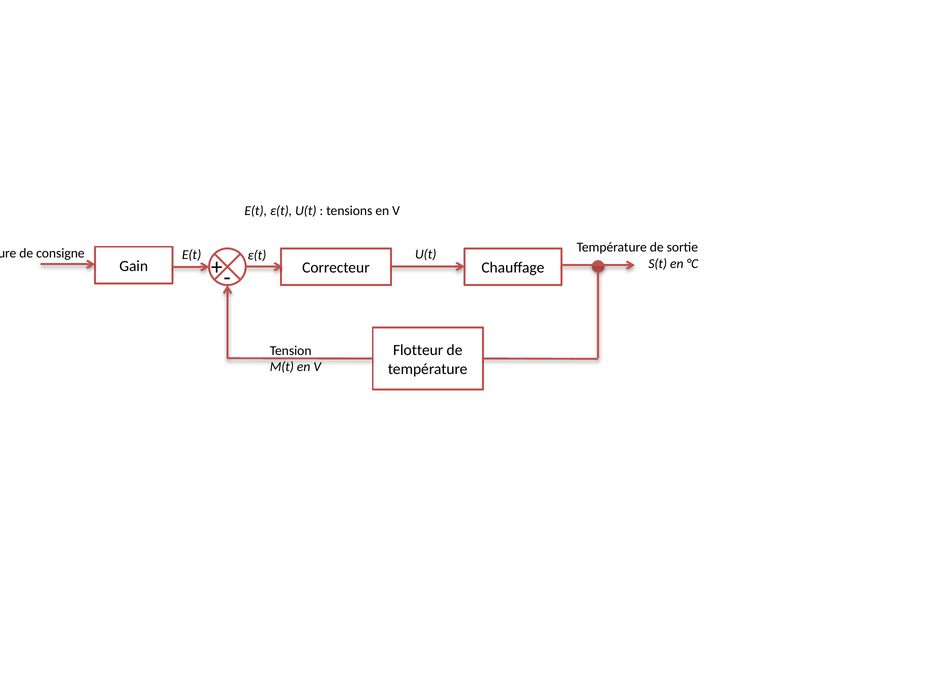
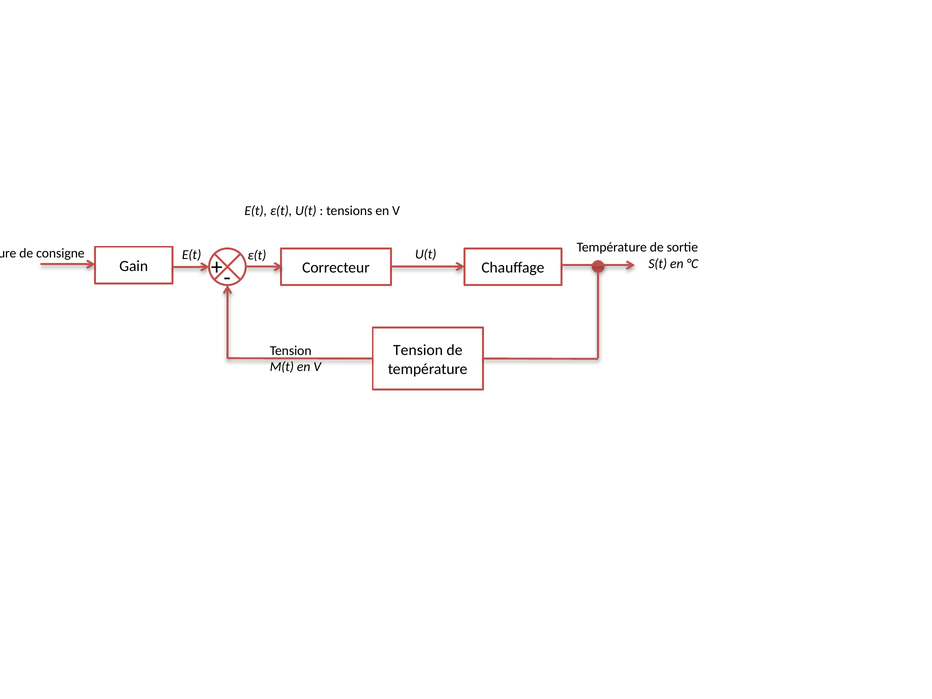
Flotteur: Flotteur -> Tension (418, 350)
